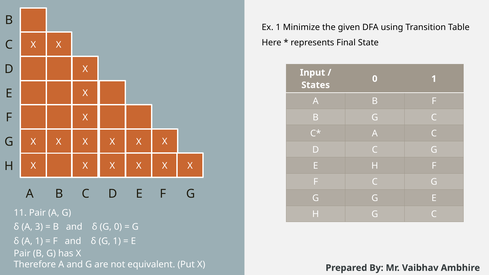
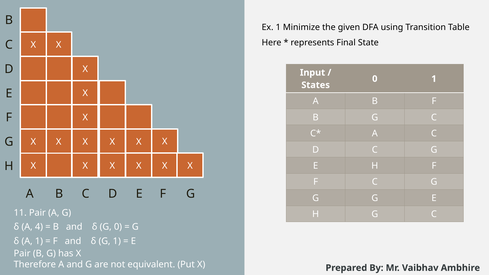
3: 3 -> 4 (39, 227)
